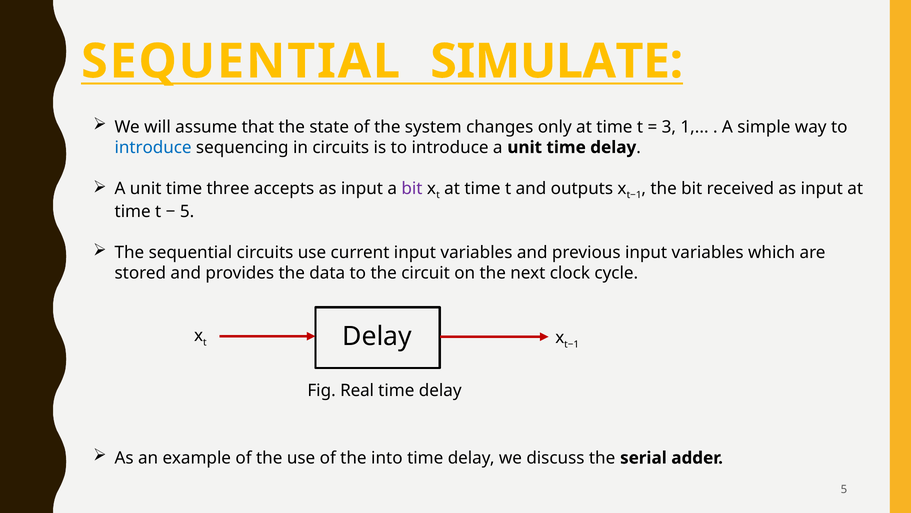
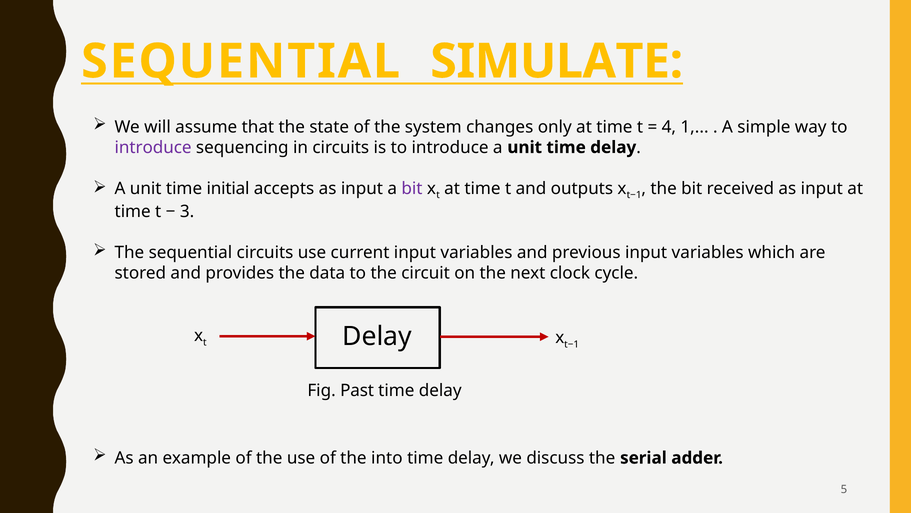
3: 3 -> 4 (669, 127)
introduce colour: blue -> purple (153, 147)
three: three -> initial (228, 188)
5: 5 -> 3 (187, 212)
Real: Real -> Past (357, 390)
